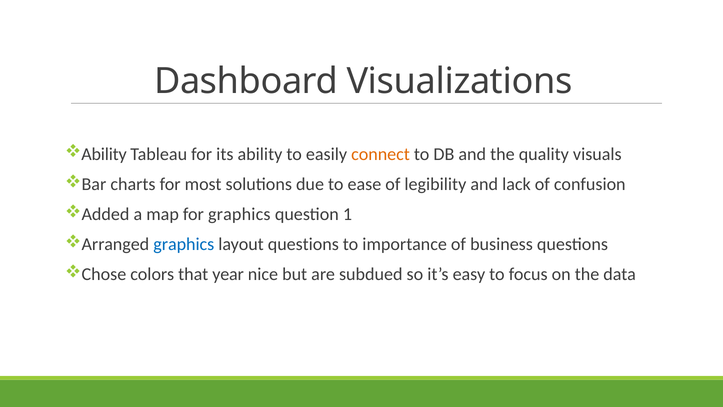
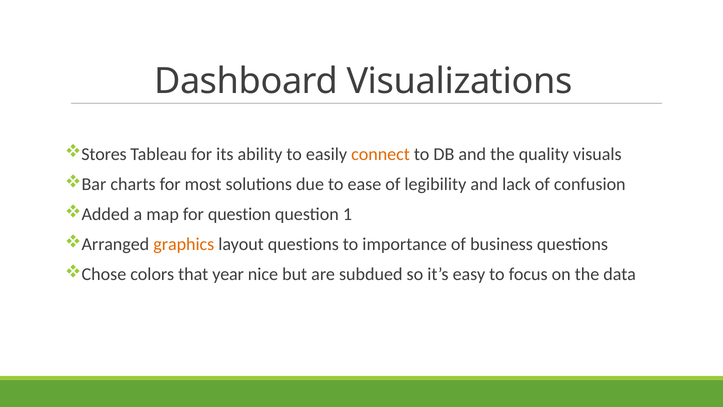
Ability: Ability -> Stores (104, 154)
for graphics: graphics -> question (239, 214)
graphics colour: blue -> orange (184, 244)
